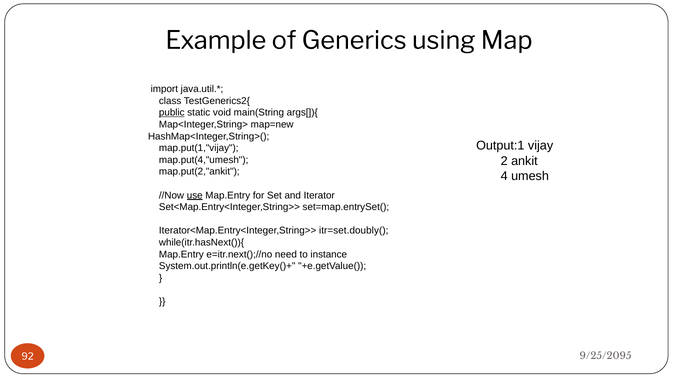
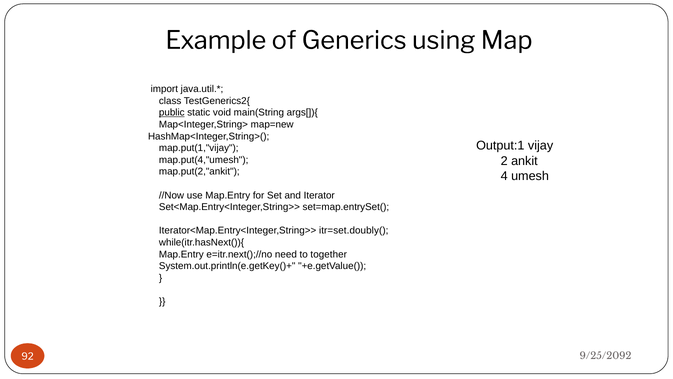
use underline: present -> none (195, 195)
instance: instance -> together (329, 254)
9/25/2095: 9/25/2095 -> 9/25/2092 (606, 356)
